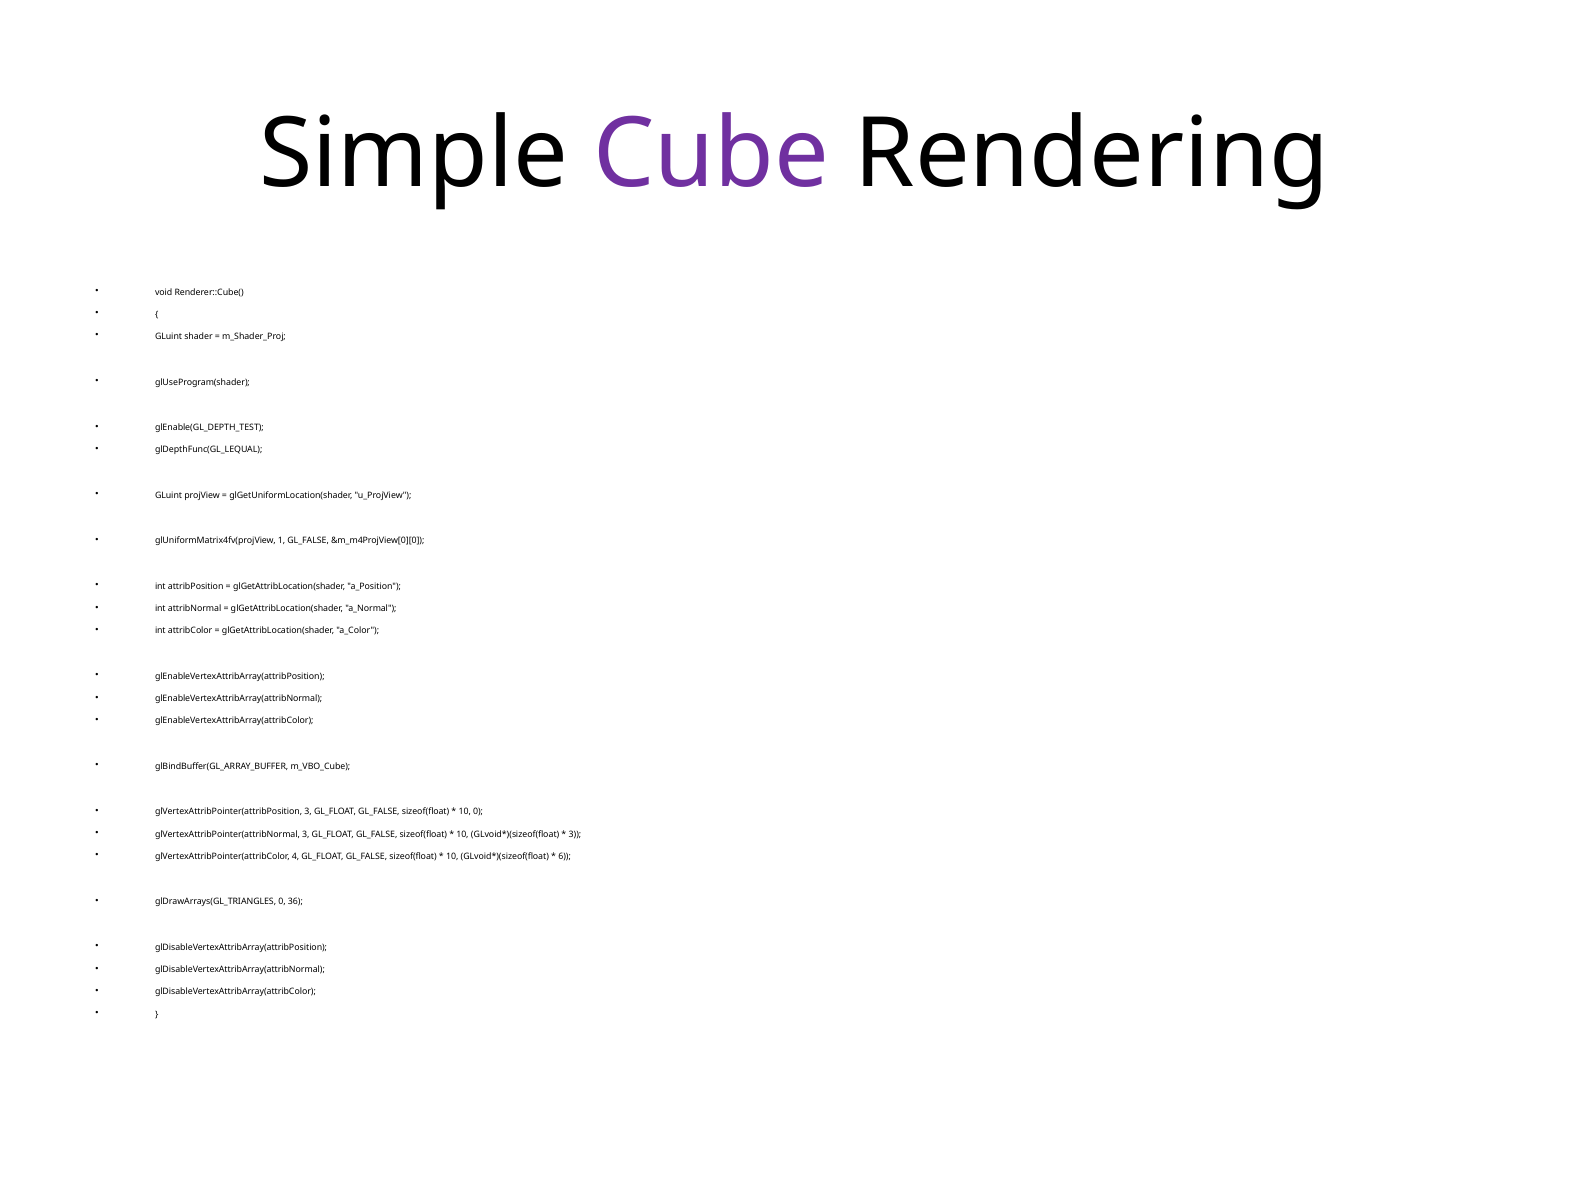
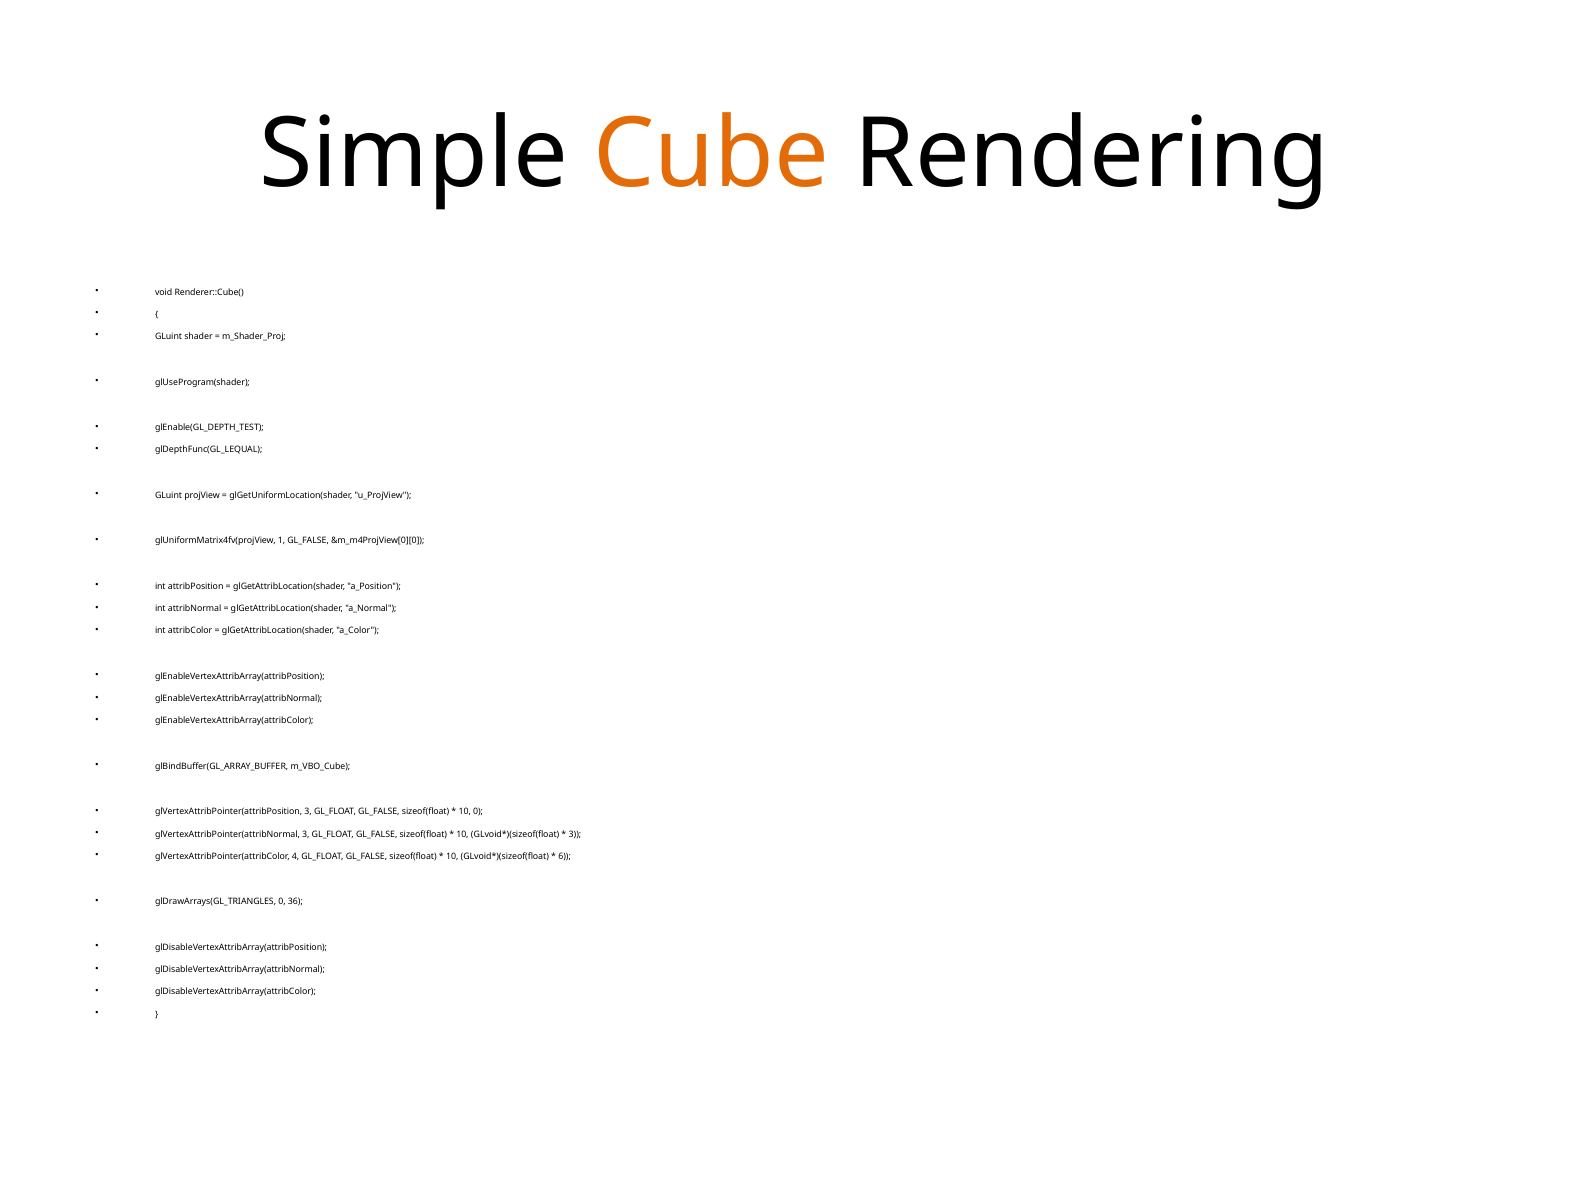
Cube colour: purple -> orange (711, 154)
